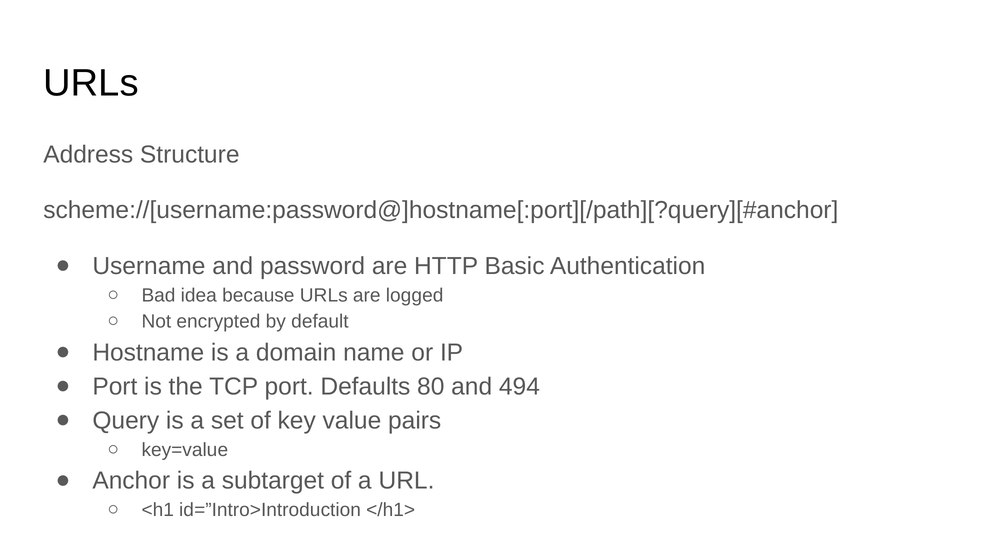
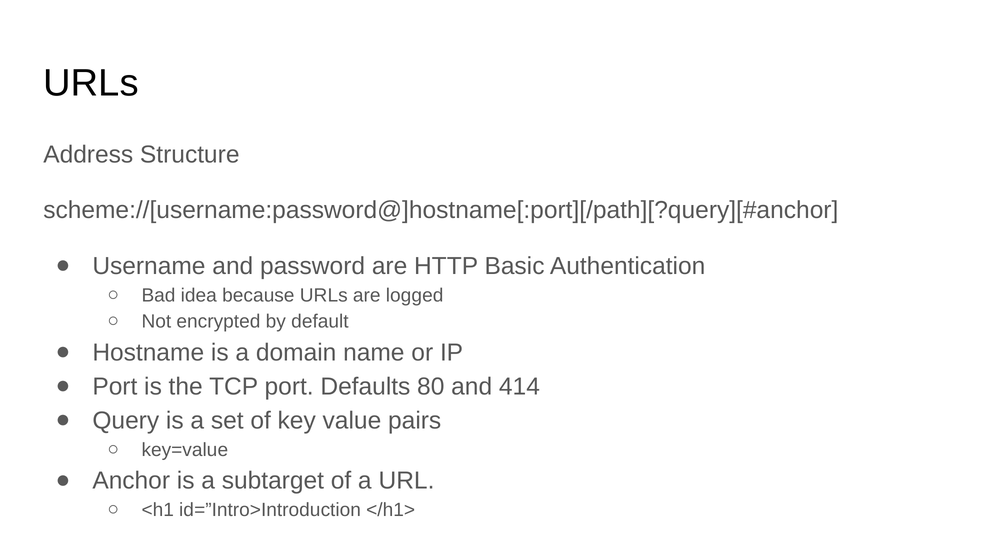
494: 494 -> 414 (519, 386)
